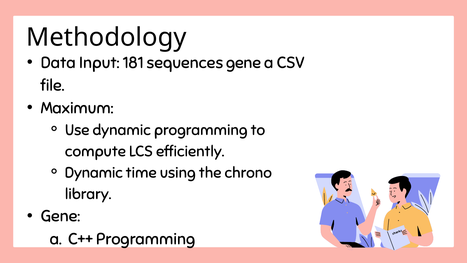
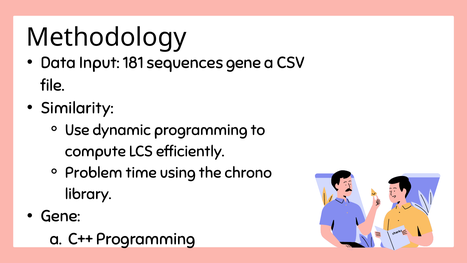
Maximum: Maximum -> Similarity (77, 108)
Dynamic: Dynamic -> Problem (94, 173)
